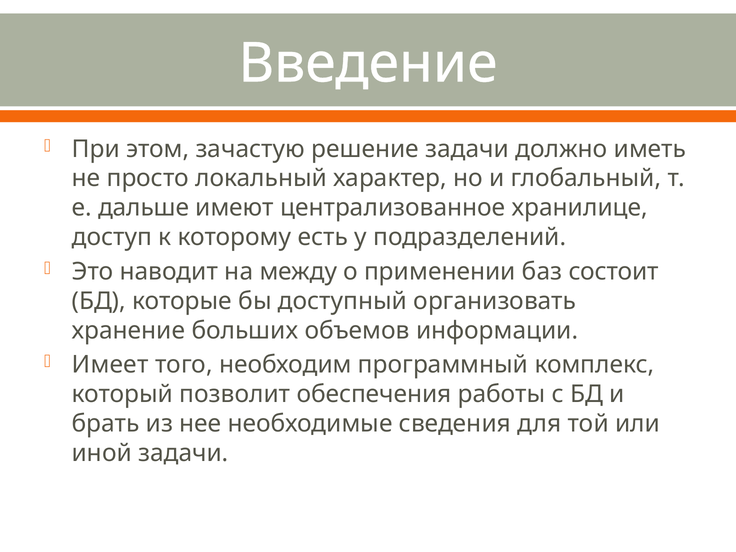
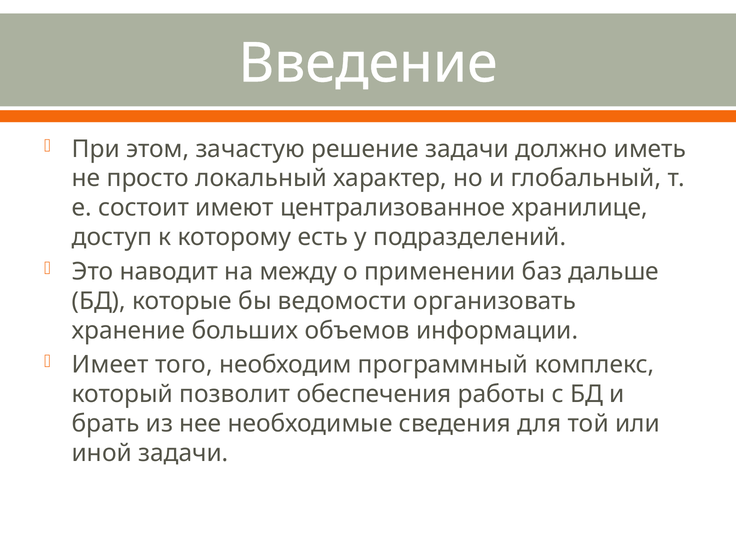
дальше: дальше -> состоит (144, 208)
состоит: состоит -> дальше (614, 272)
доступный: доступный -> ведомости (343, 301)
